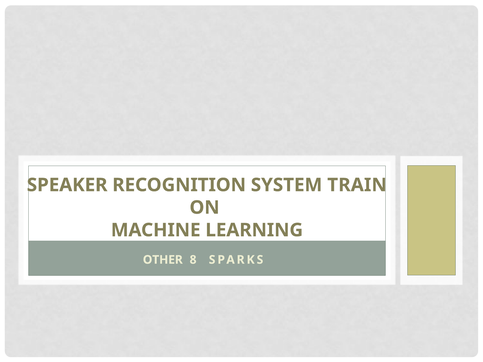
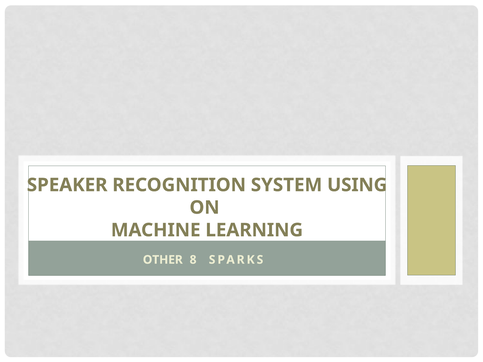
TRAIN: TRAIN -> USING (357, 185)
